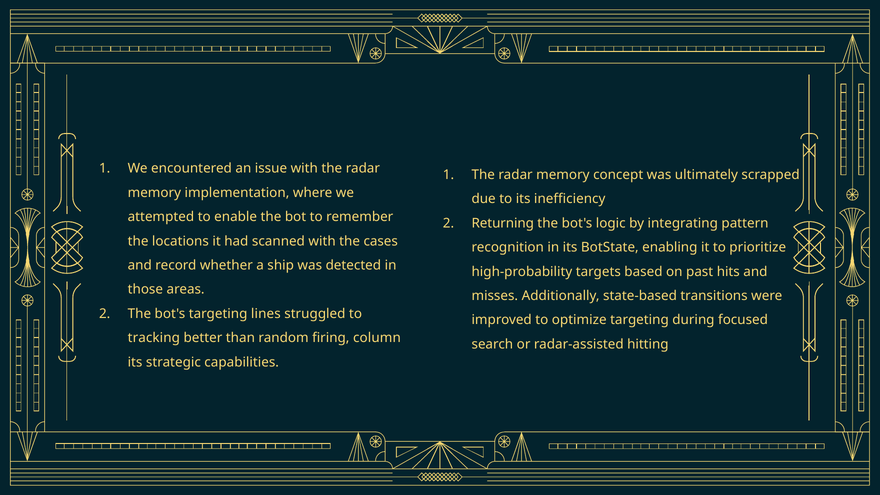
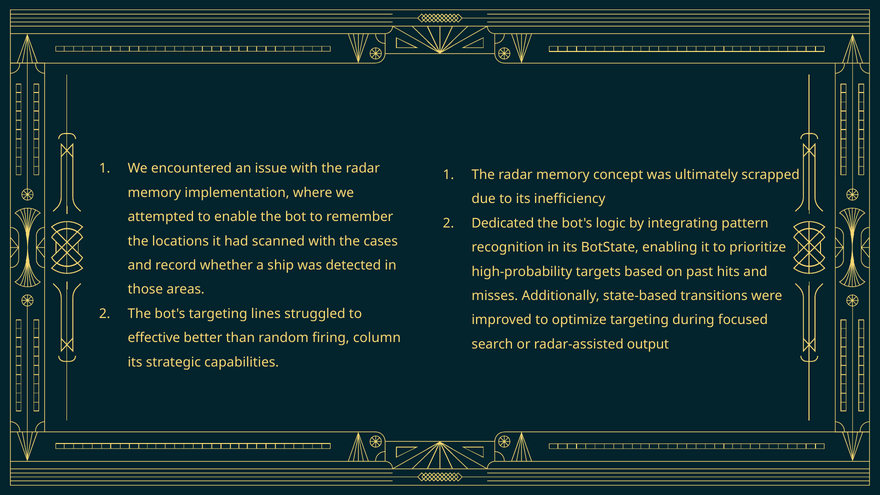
Returning: Returning -> Dedicated (503, 223)
tracking: tracking -> effective (154, 338)
hitting: hitting -> output (648, 344)
